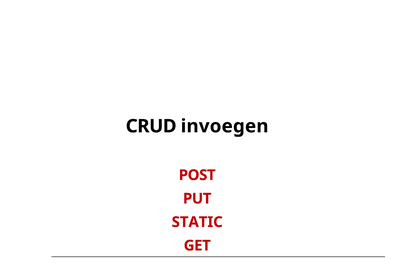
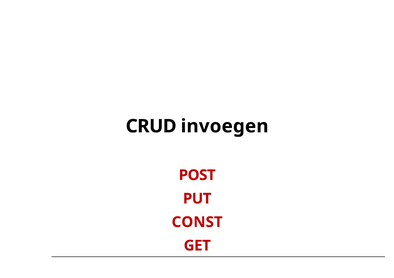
STATIC: STATIC -> CONST (197, 223)
